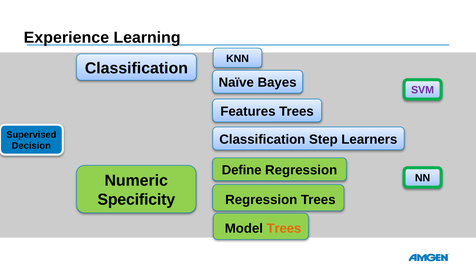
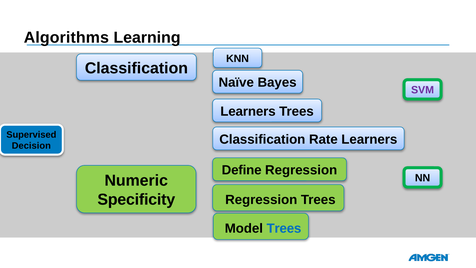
Experience: Experience -> Algorithms (66, 38)
Features: Features -> Learners (248, 111)
Step: Step -> Rate (323, 139)
Trees colour: orange -> blue (284, 228)
